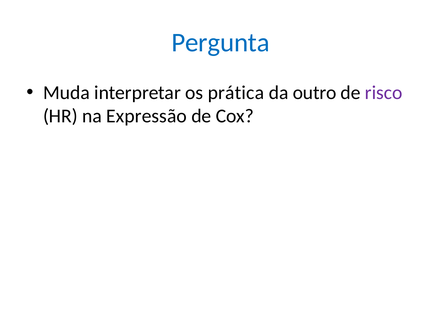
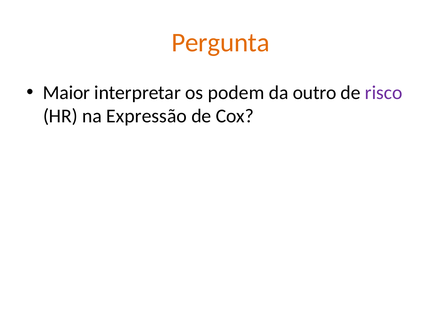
Pergunta colour: blue -> orange (221, 43)
Muda: Muda -> Maior (66, 93)
prática: prática -> podem (236, 93)
